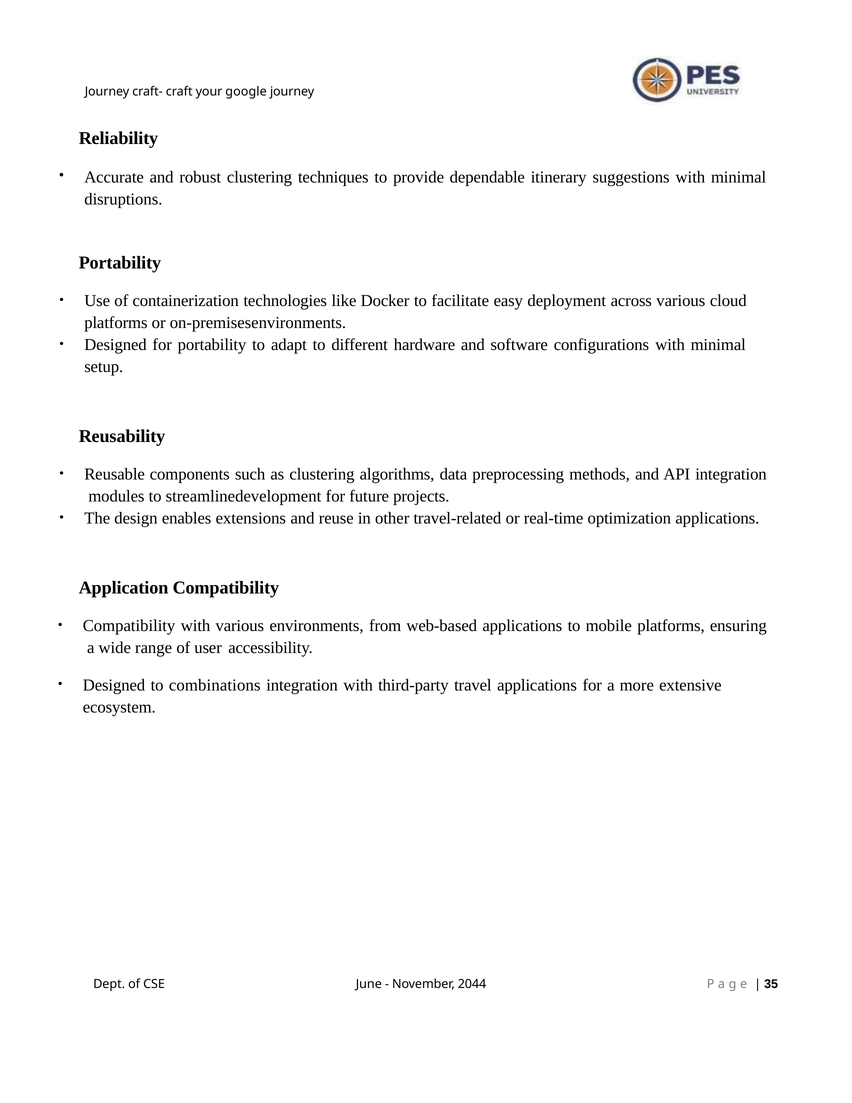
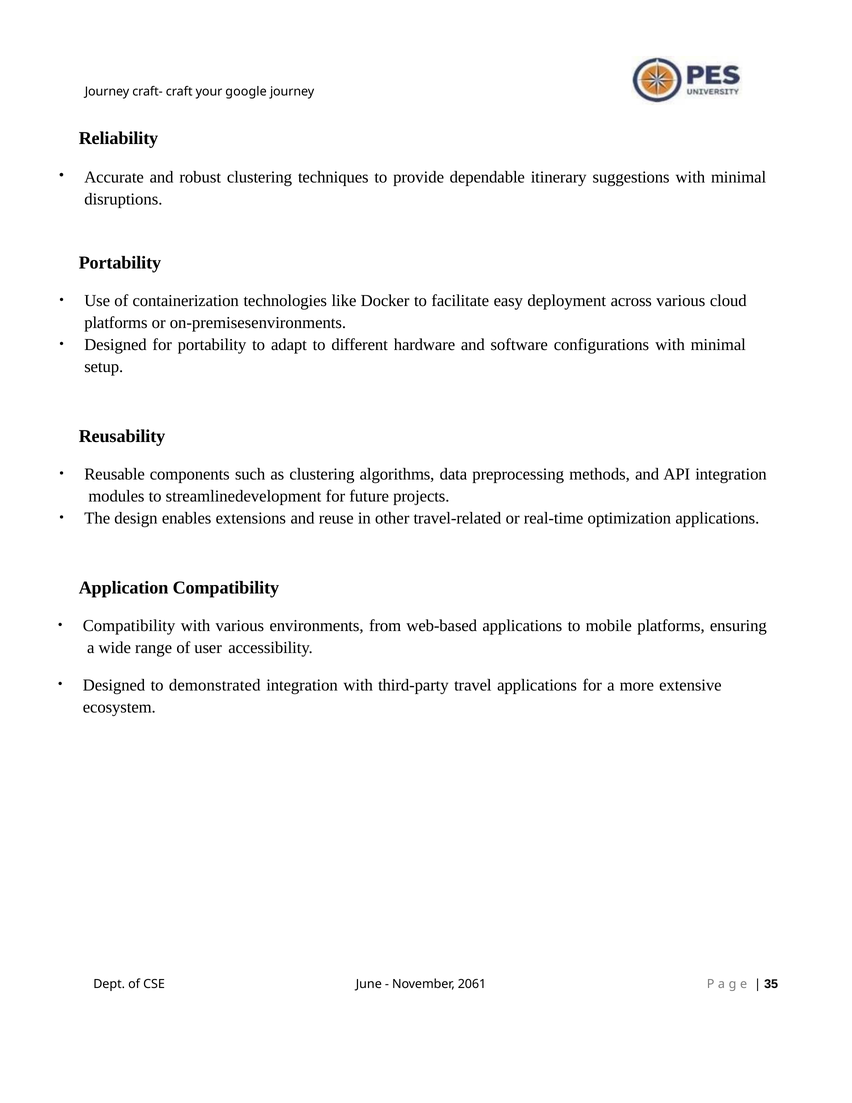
combinations: combinations -> demonstrated (215, 685)
2044: 2044 -> 2061 (472, 984)
